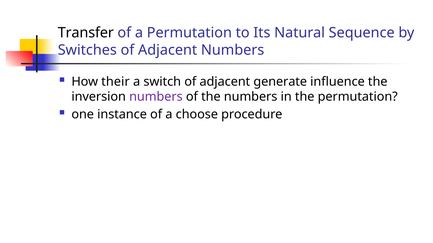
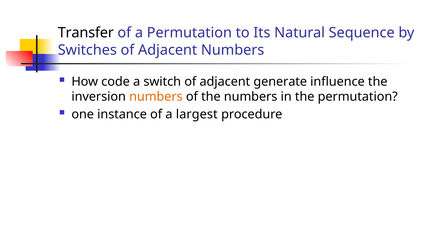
their: their -> code (116, 82)
numbers colour: purple -> orange (156, 97)
choose: choose -> largest (197, 115)
